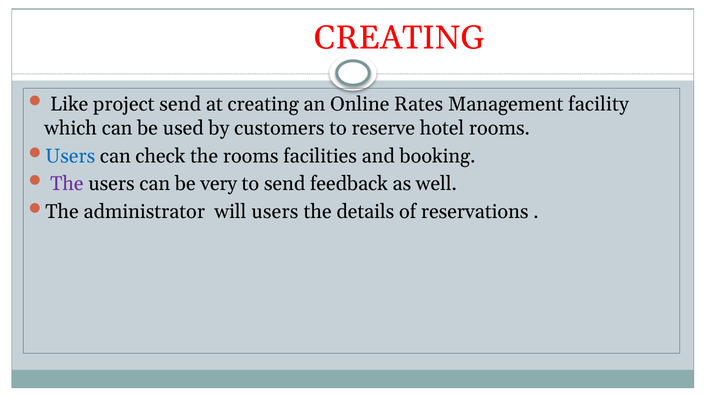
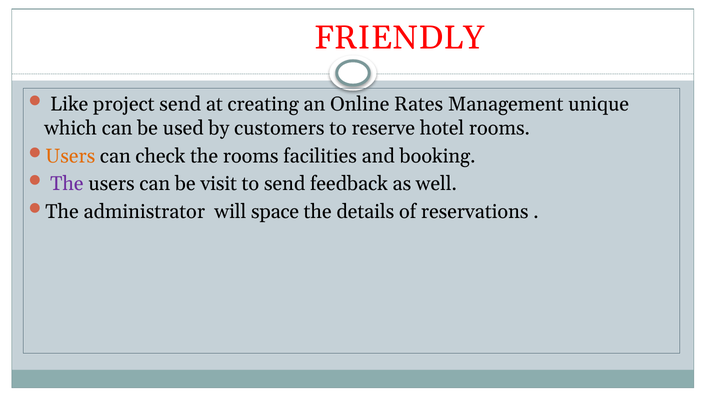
CREATING: CREATING -> FRIENDLY (399, 38)
facility: facility -> unique (599, 104)
Users colour: blue -> orange (70, 156)
very: very -> visit (219, 184)
will users: users -> space (275, 212)
